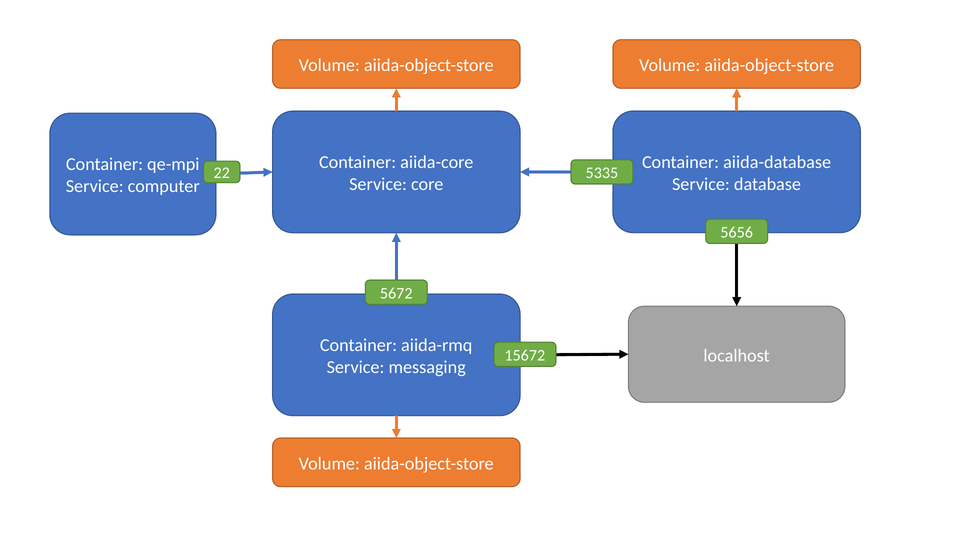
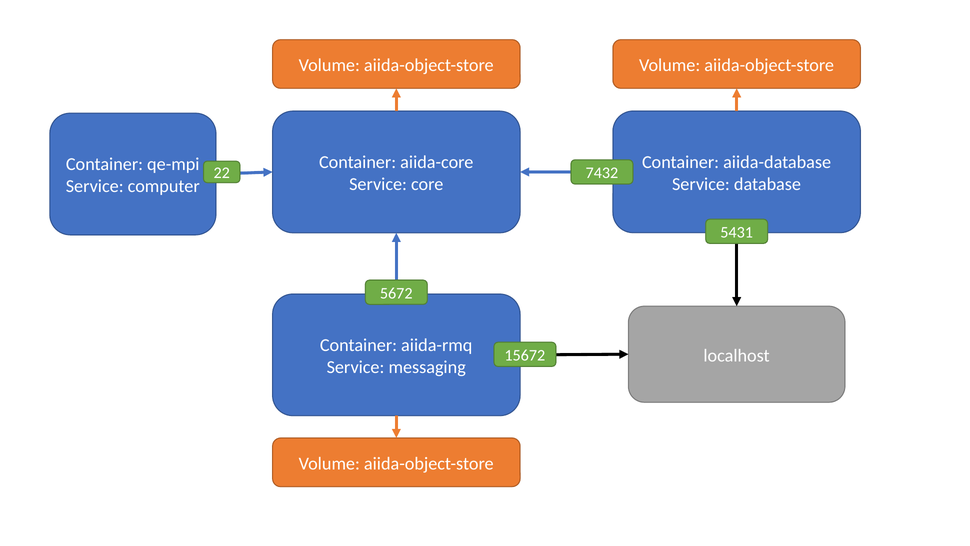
5335: 5335 -> 7432 (602, 173)
5656: 5656 -> 5431 (737, 232)
